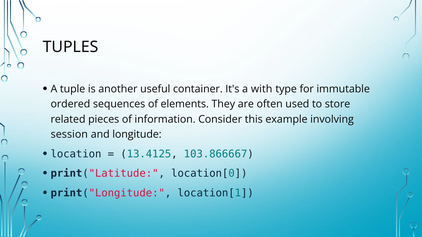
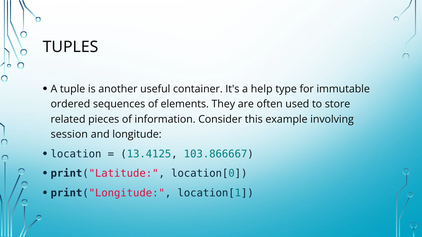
with: with -> help (262, 89)
